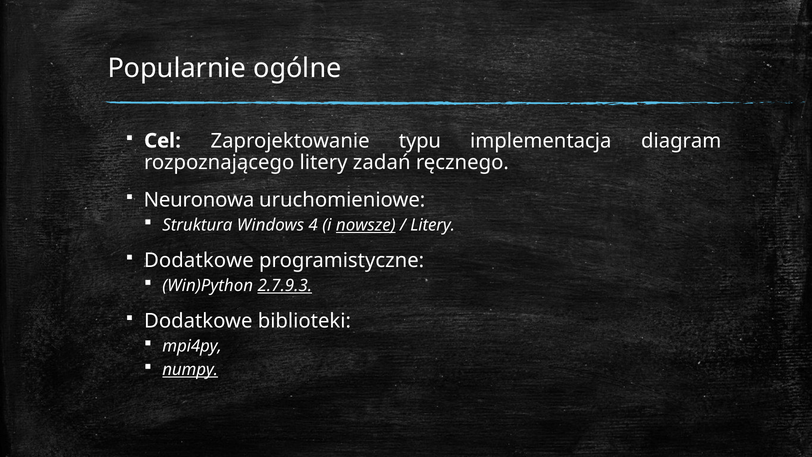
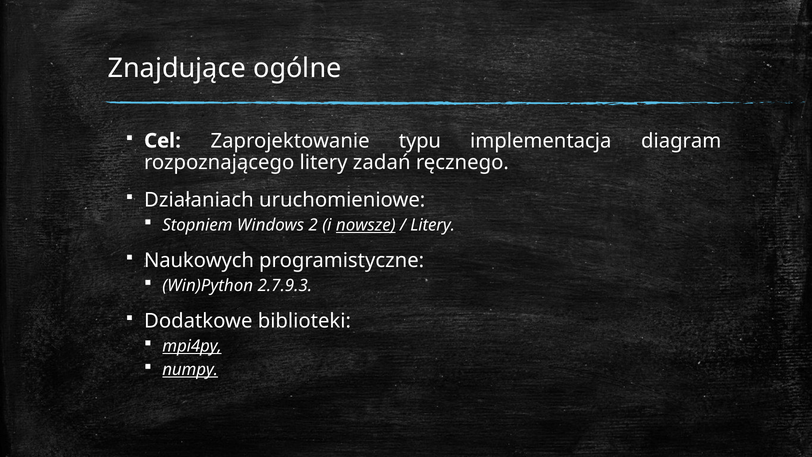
Popularnie: Popularnie -> Znajdujące (177, 68)
Neuronowa: Neuronowa -> Działaniach (199, 200)
Struktura: Struktura -> Stopniem (197, 225)
4: 4 -> 2 (313, 225)
Dodatkowe: Dodatkowe -> Naukowych (199, 260)
2.7.9.3 underline: present -> none (285, 286)
mpi4py underline: none -> present (192, 346)
